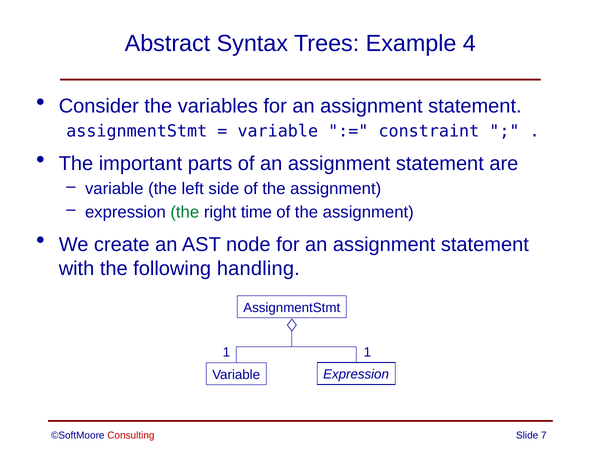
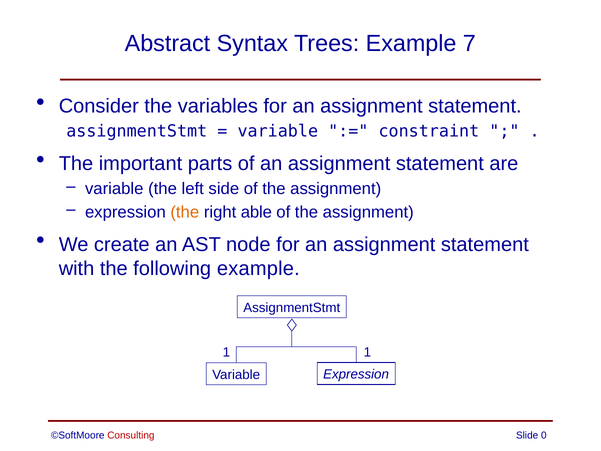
4: 4 -> 7 (469, 44)
the colour: green -> orange (185, 212)
time: time -> able (256, 212)
following handling: handling -> example (258, 268)
7: 7 -> 0 (544, 435)
